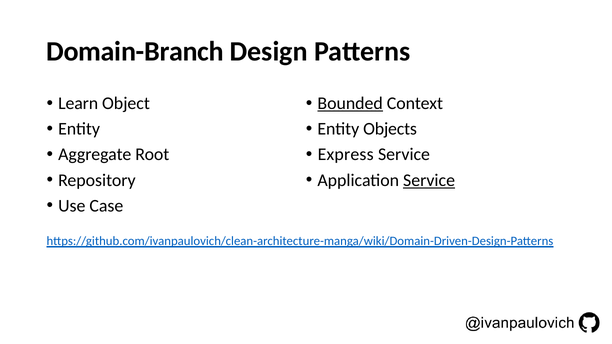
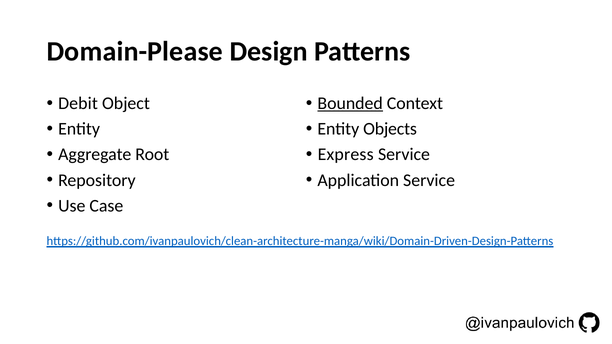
Domain-Branch: Domain-Branch -> Domain-Please (135, 51)
Learn: Learn -> Debit (78, 103)
Service underline: present -> none (429, 180)
